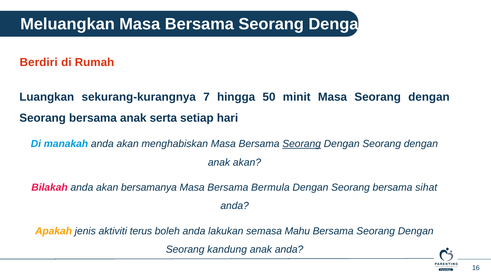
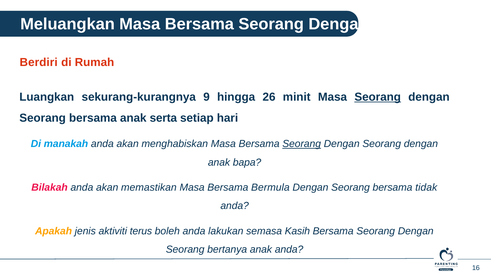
7: 7 -> 9 (207, 97)
50: 50 -> 26 (269, 97)
Seorang underline: none -> present (378, 97)
anak akan: akan -> bapa (247, 162)
bersamanya: bersamanya -> memastikan (149, 188)
sihat: sihat -> tidak (426, 188)
Mahu: Mahu -> Kasih (297, 231)
kandung: kandung -> bertanya (227, 250)
